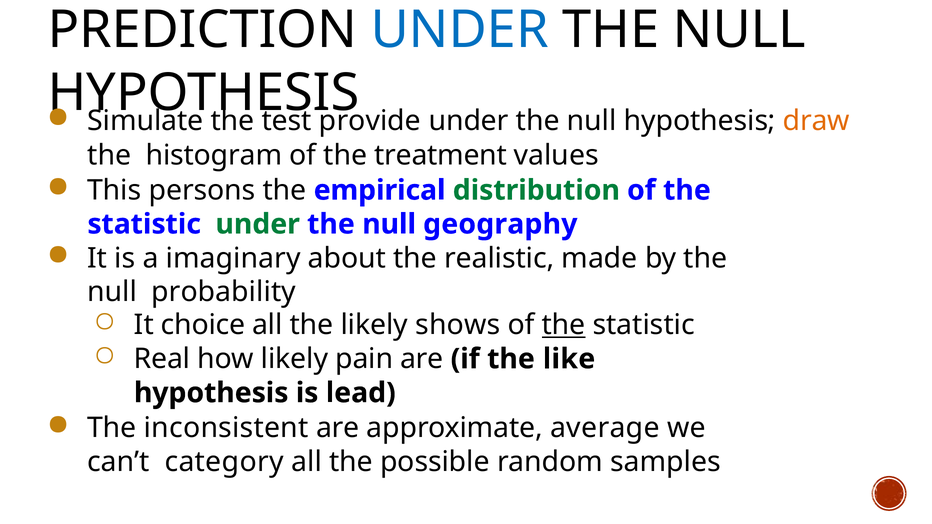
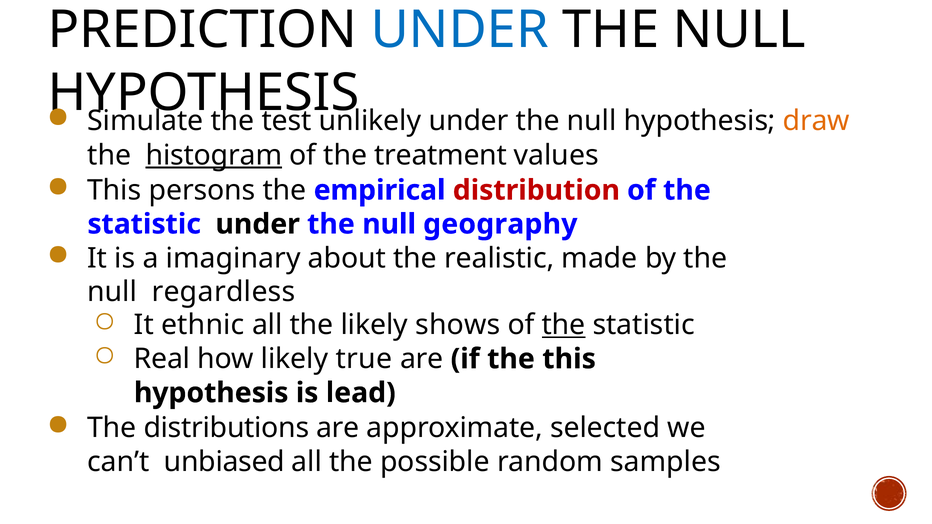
provide: provide -> unlikely (370, 121)
histogram underline: none -> present (214, 155)
distribution colour: green -> red (536, 190)
under colour: green -> black (258, 224)
probability: probability -> regardless (223, 292)
choice: choice -> ethnic (203, 325)
pain: pain -> true (364, 359)
the like: like -> this (569, 359)
inconsistent: inconsistent -> distributions (226, 428)
average: average -> selected (605, 428)
category: category -> unbiased (224, 462)
